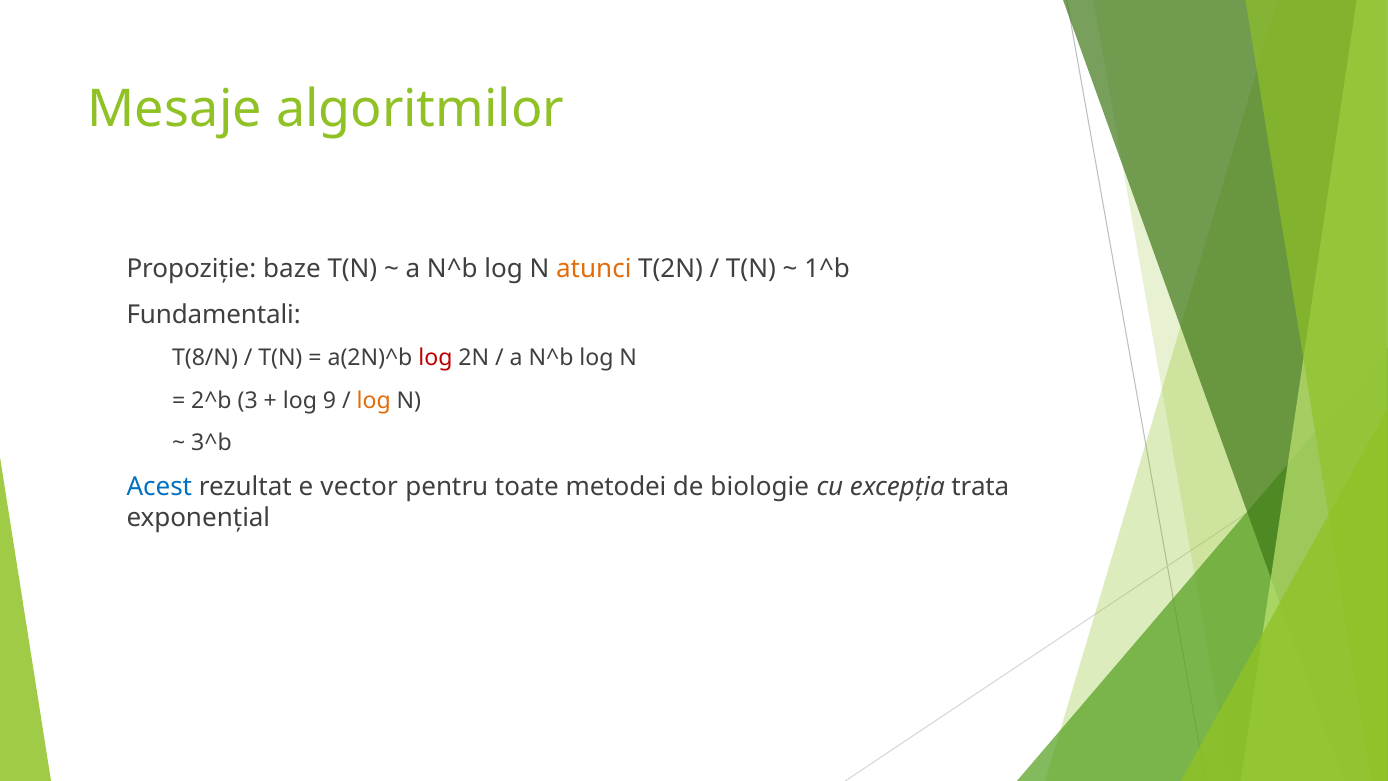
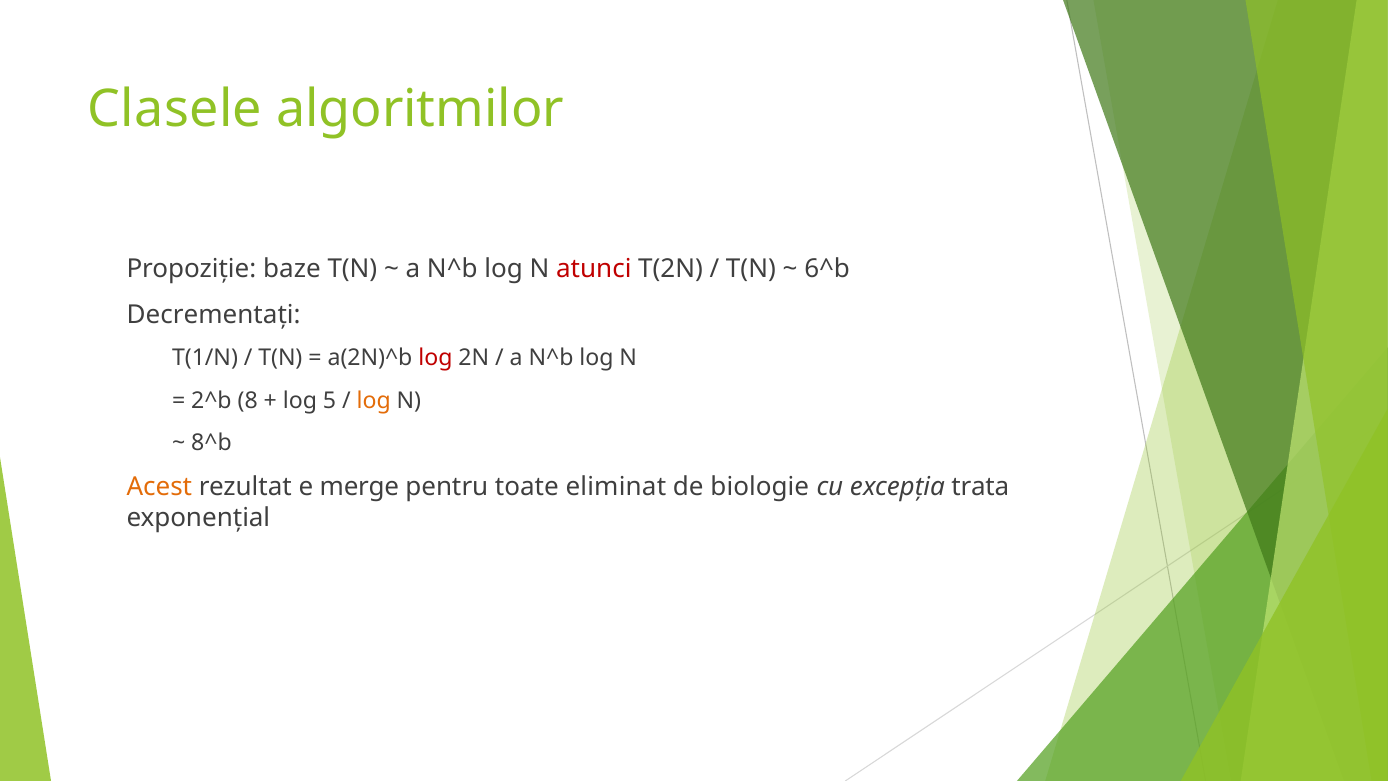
Mesaje: Mesaje -> Clasele (175, 109)
atunci colour: orange -> red (594, 269)
1^b: 1^b -> 6^b (827, 269)
Fundamentali: Fundamentali -> Decrementați (214, 314)
T(8/N: T(8/N -> T(1/N (205, 358)
3: 3 -> 8 (248, 400)
9: 9 -> 5 (330, 400)
3^b: 3^b -> 8^b (211, 442)
Acest colour: blue -> orange (159, 487)
vector: vector -> merge (359, 487)
metodei: metodei -> eliminat (616, 487)
